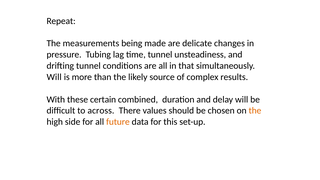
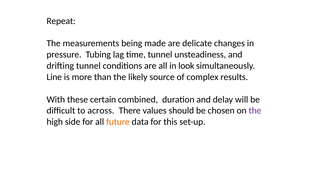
that: that -> look (186, 66)
Will: Will -> Line (54, 77)
the colour: orange -> purple (255, 111)
